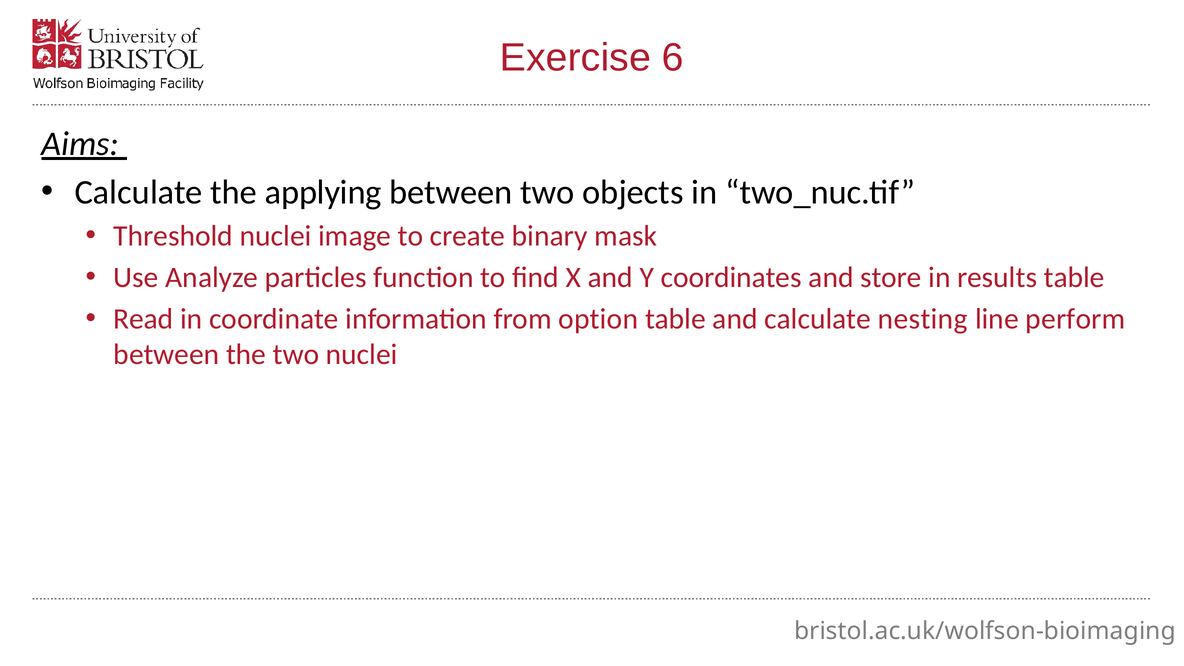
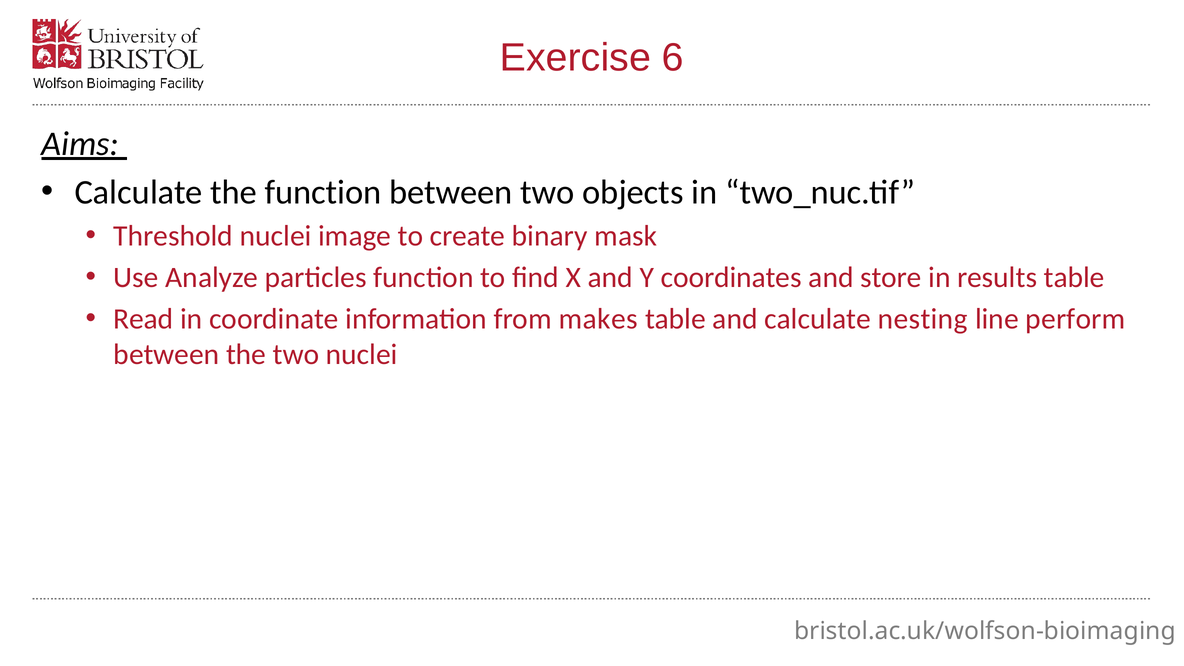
the applying: applying -> function (323, 192)
option: option -> makes (598, 319)
